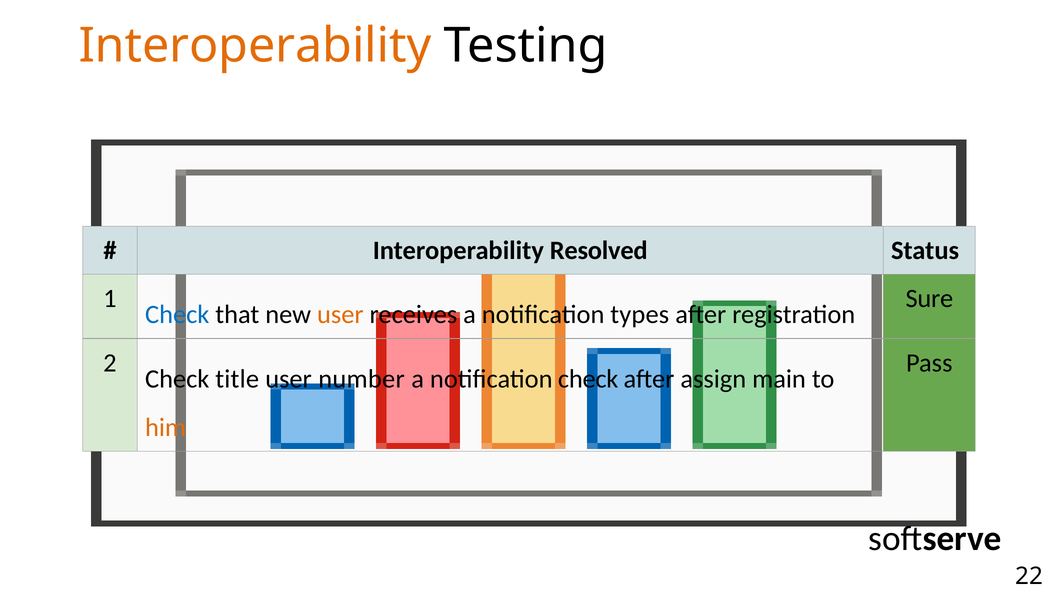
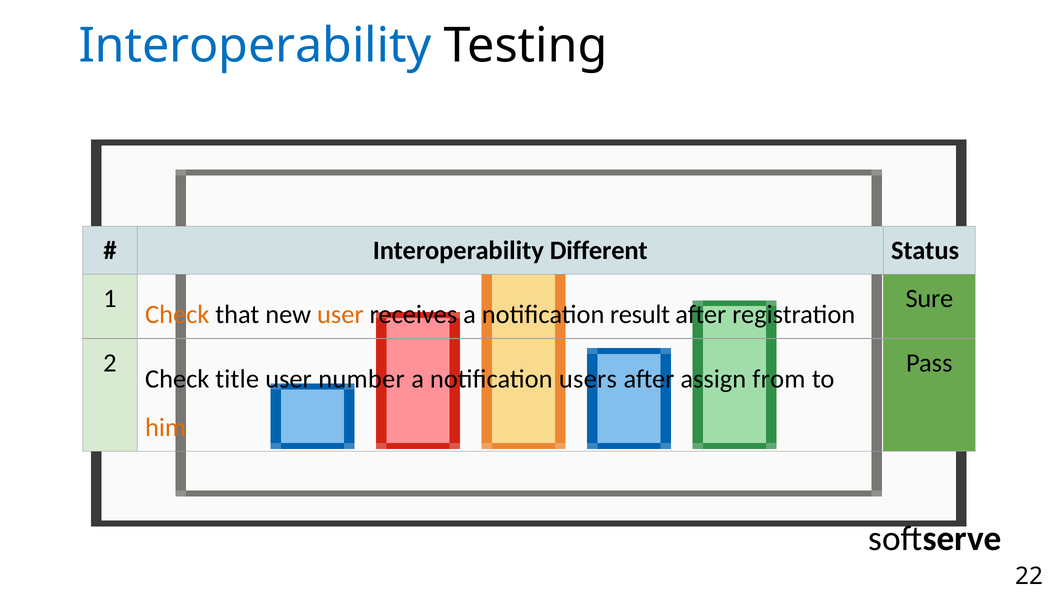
Interoperability colour: orange -> blue (255, 46)
Resolved: Resolved -> Different (599, 251)
Check colour: blue -> orange (177, 315)
types: types -> result (640, 315)
notification check: check -> users (588, 379)
main: main -> from (779, 379)
